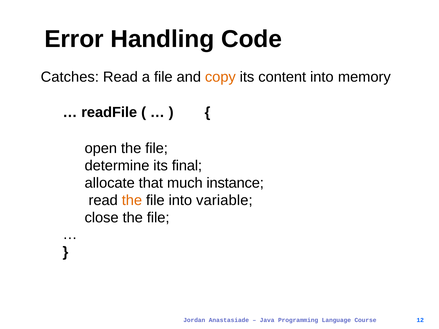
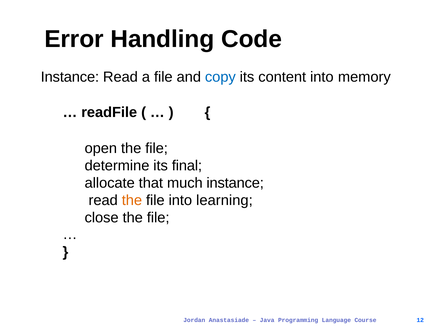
Catches: Catches -> Instance (70, 77)
copy colour: orange -> blue (220, 77)
variable: variable -> learning (224, 201)
